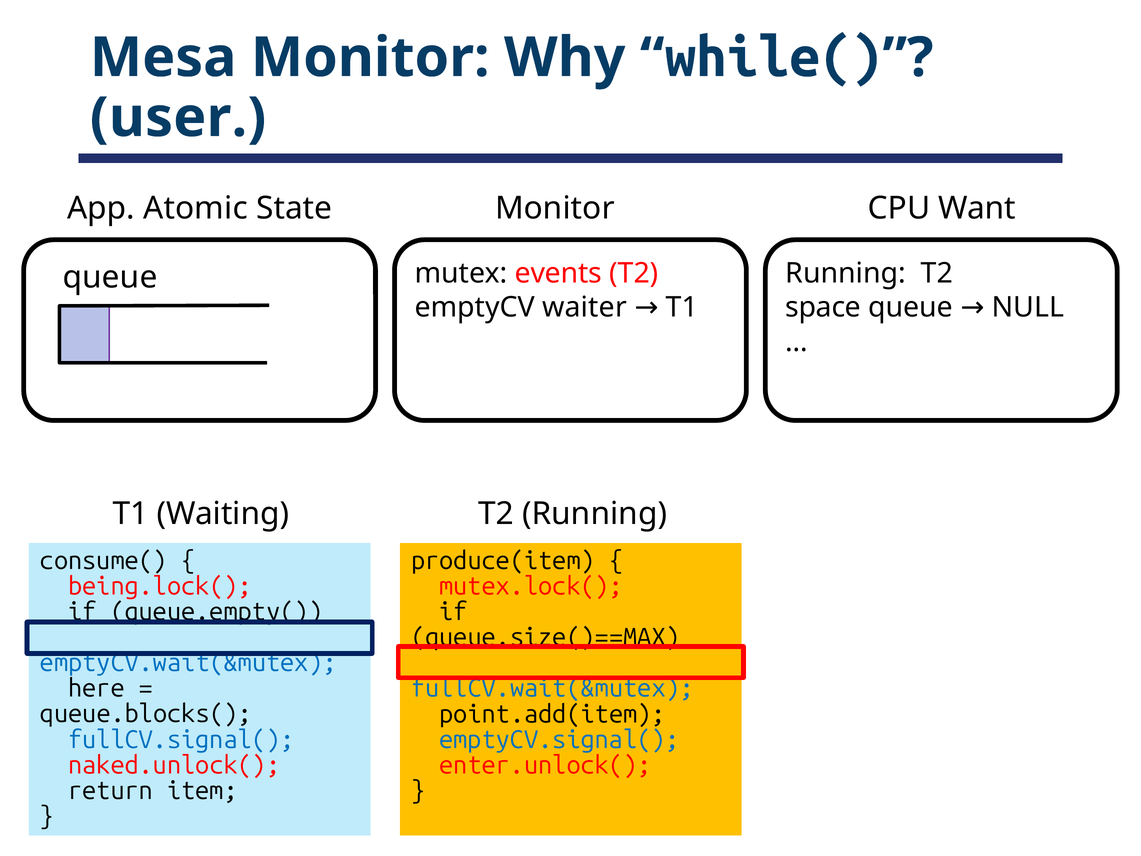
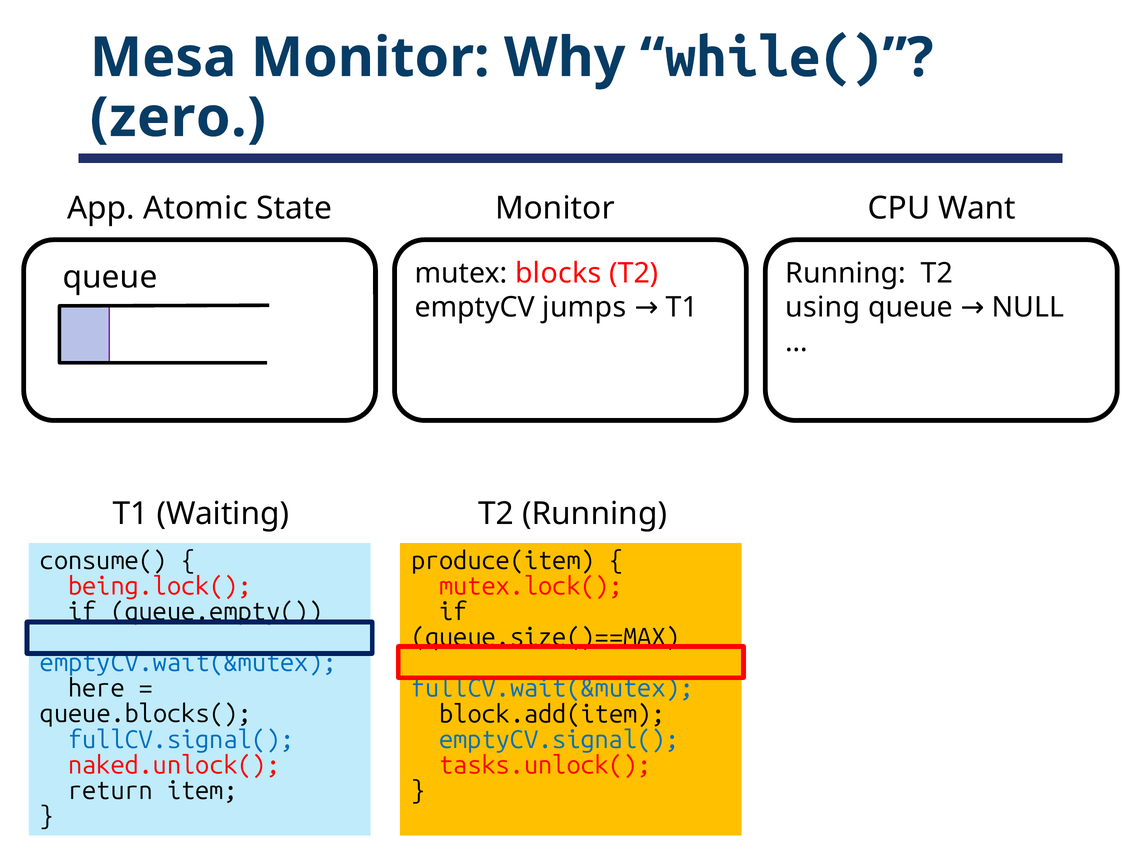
user: user -> zero (178, 118)
events: events -> blocks (558, 273)
waiter: waiter -> jumps (584, 307)
space: space -> using (823, 307)
point.add(item: point.add(item -> block.add(item (552, 714)
enter.unlock(: enter.unlock( -> tasks.unlock( (545, 765)
